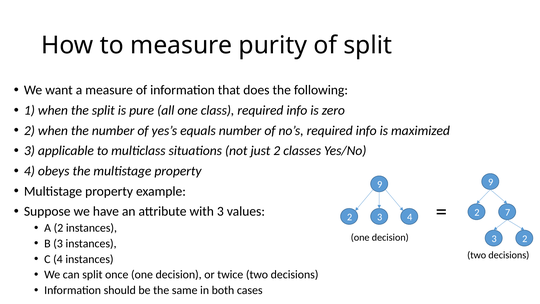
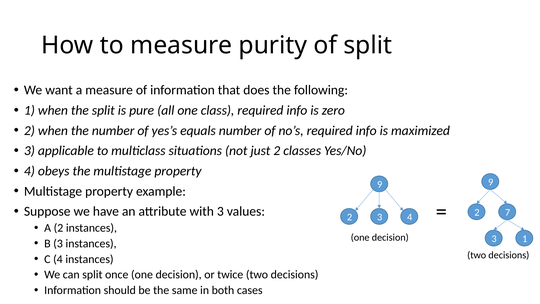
3 2: 2 -> 1 (525, 239)
